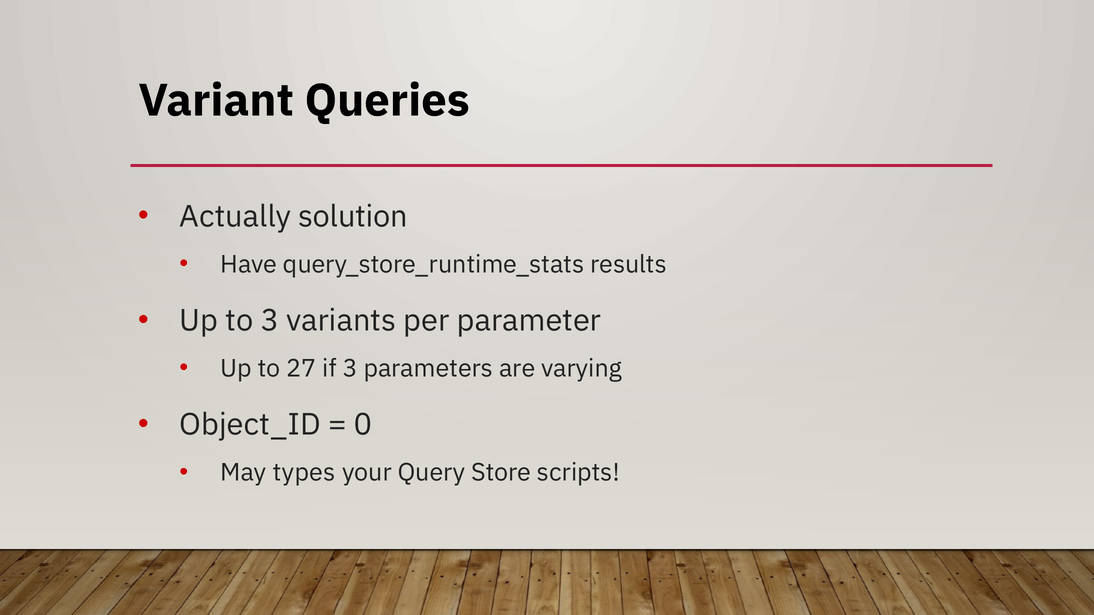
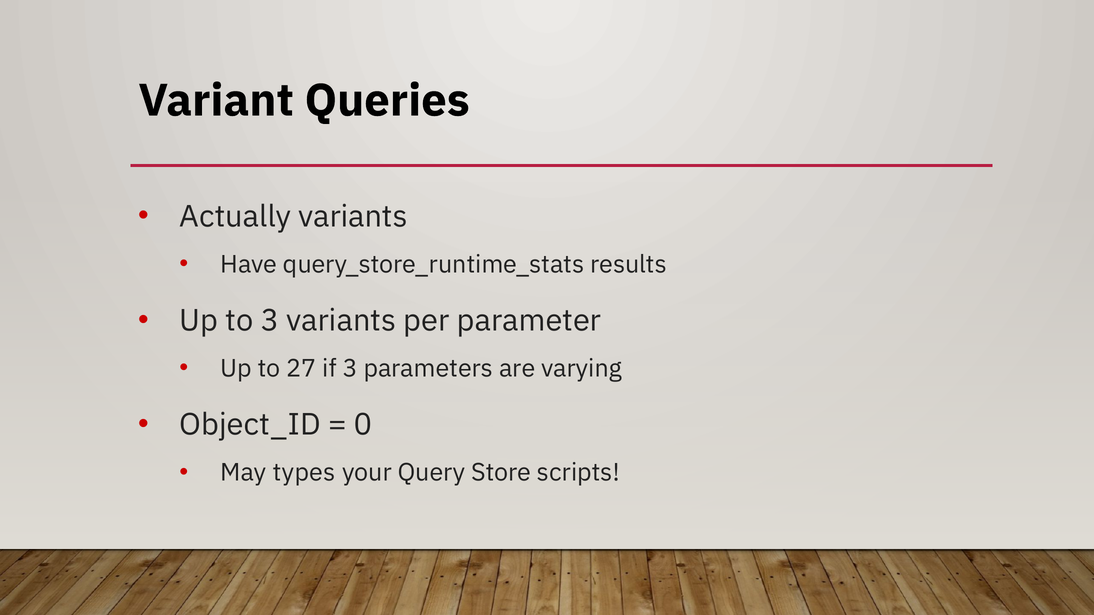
Actually solution: solution -> variants (353, 217)
